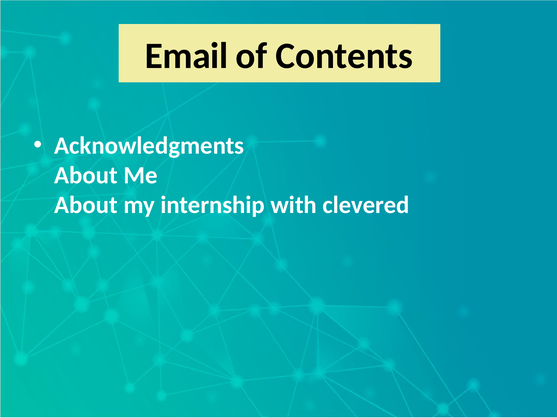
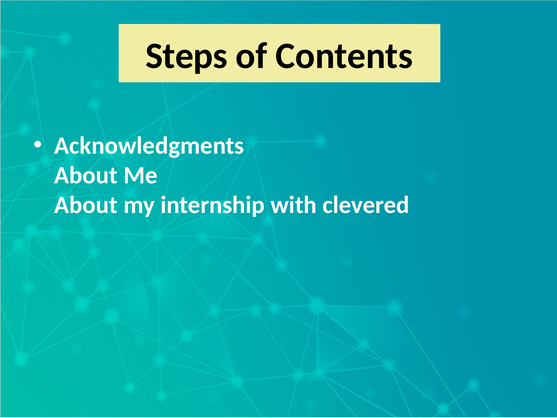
Email: Email -> Steps (187, 56)
